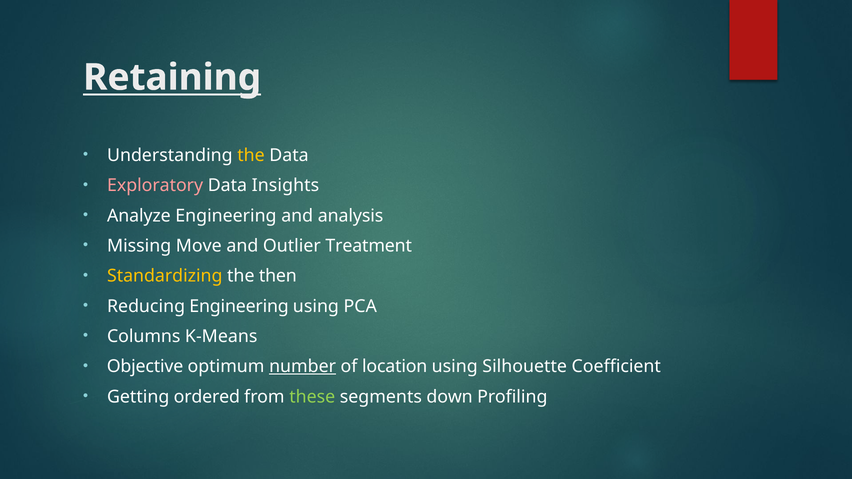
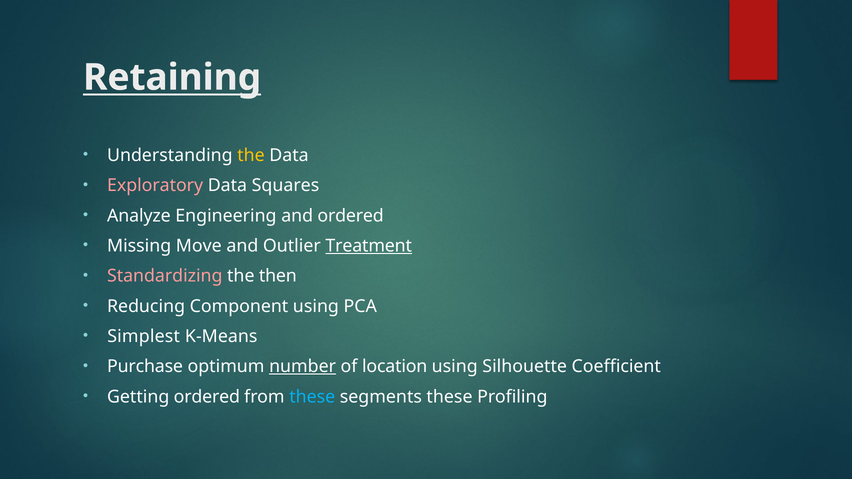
Insights: Insights -> Squares (285, 186)
and analysis: analysis -> ordered (351, 216)
Treatment underline: none -> present (369, 246)
Standardizing colour: yellow -> pink (165, 276)
Reducing Engineering: Engineering -> Component (239, 306)
Columns: Columns -> Simplest (144, 337)
Objective: Objective -> Purchase (145, 367)
these colour: light green -> light blue (312, 397)
segments down: down -> these (450, 397)
